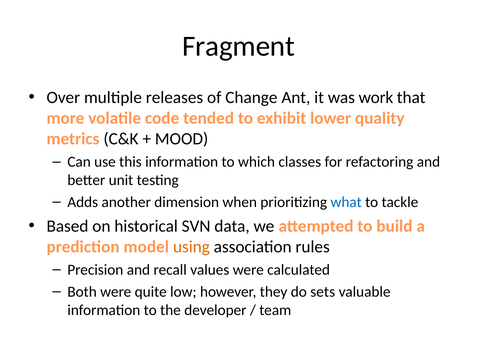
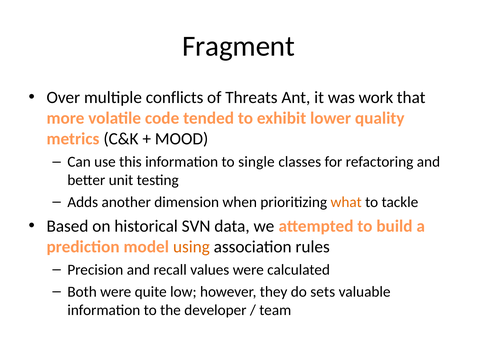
releases: releases -> conflicts (175, 97)
Change: Change -> Threats (251, 97)
which: which -> single (256, 162)
what colour: blue -> orange (346, 202)
